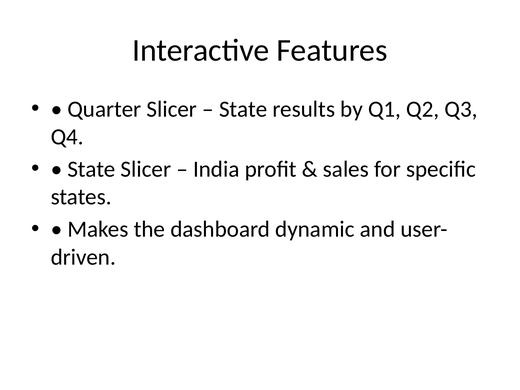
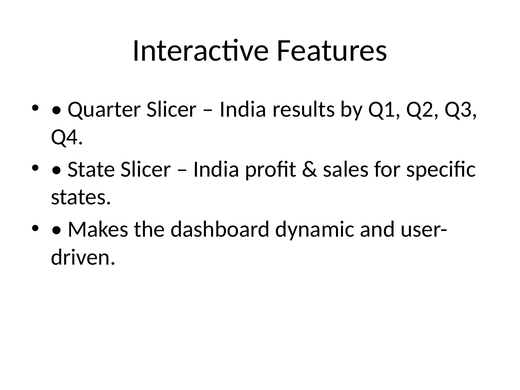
State: State -> India (243, 109)
